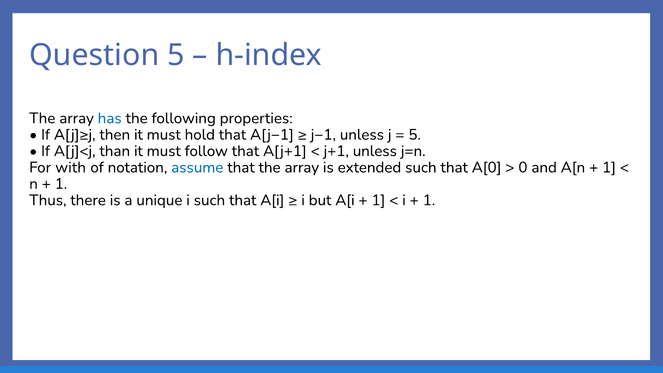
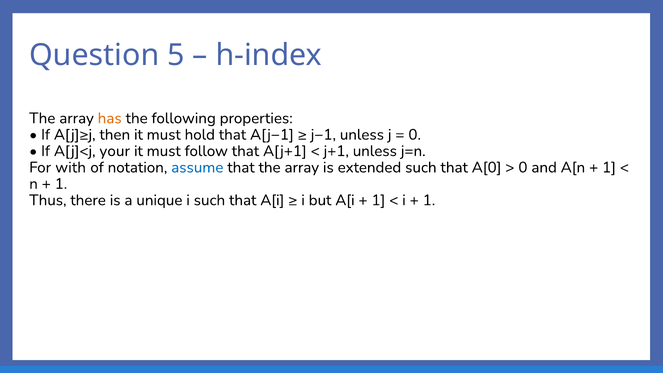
has colour: blue -> orange (110, 118)
5: 5 -> 0 (415, 135)
than: than -> your (115, 151)
